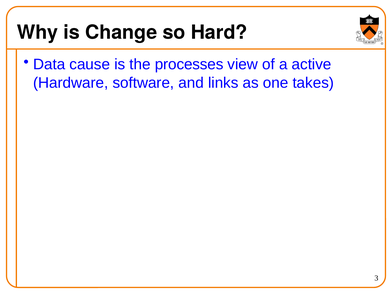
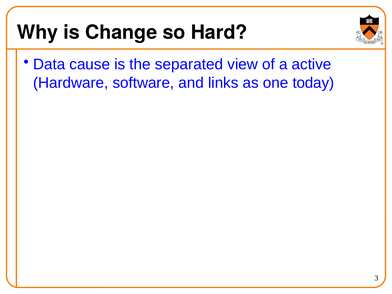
processes: processes -> separated (189, 64)
takes: takes -> today (313, 83)
